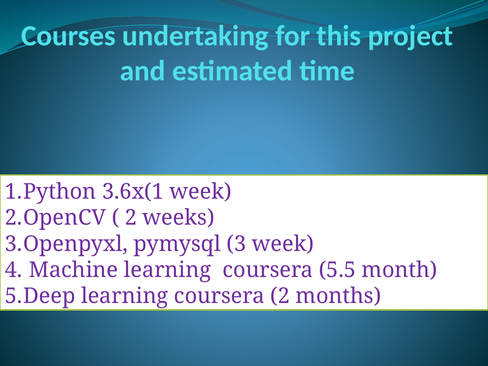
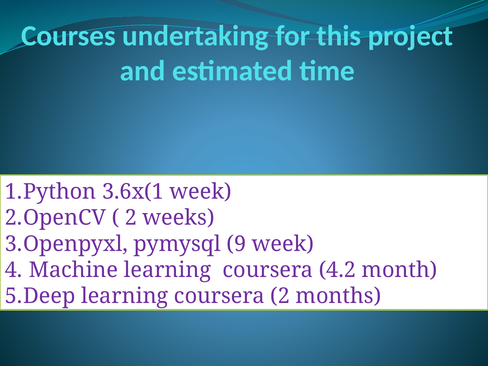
3: 3 -> 9 (236, 244)
5.5: 5.5 -> 4.2 (337, 270)
